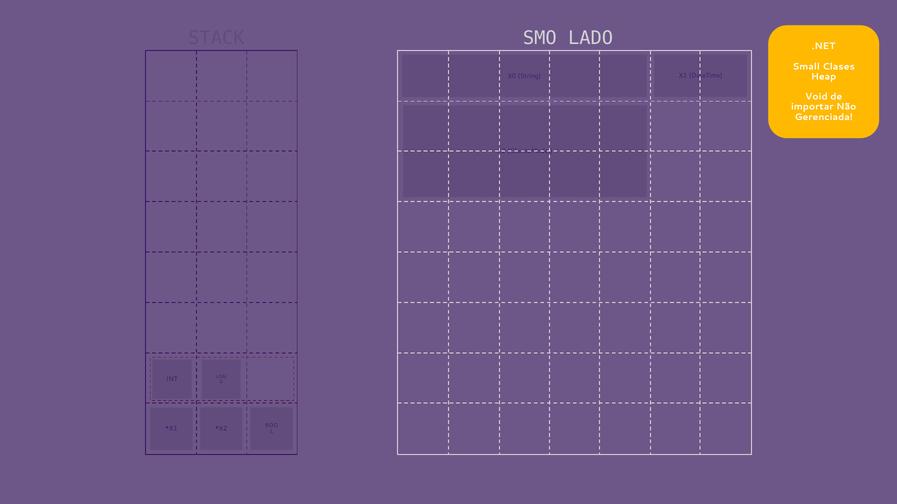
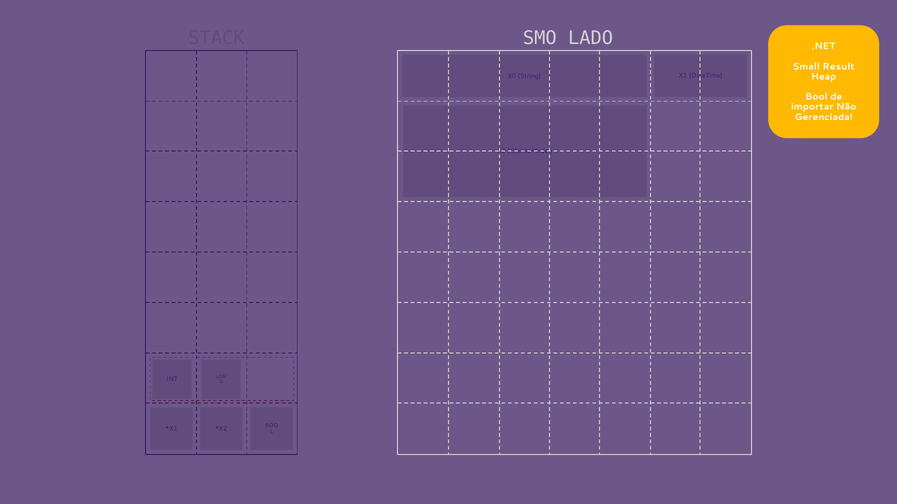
Clases: Clases -> Result (839, 67)
Void: Void -> Bool (816, 97)
